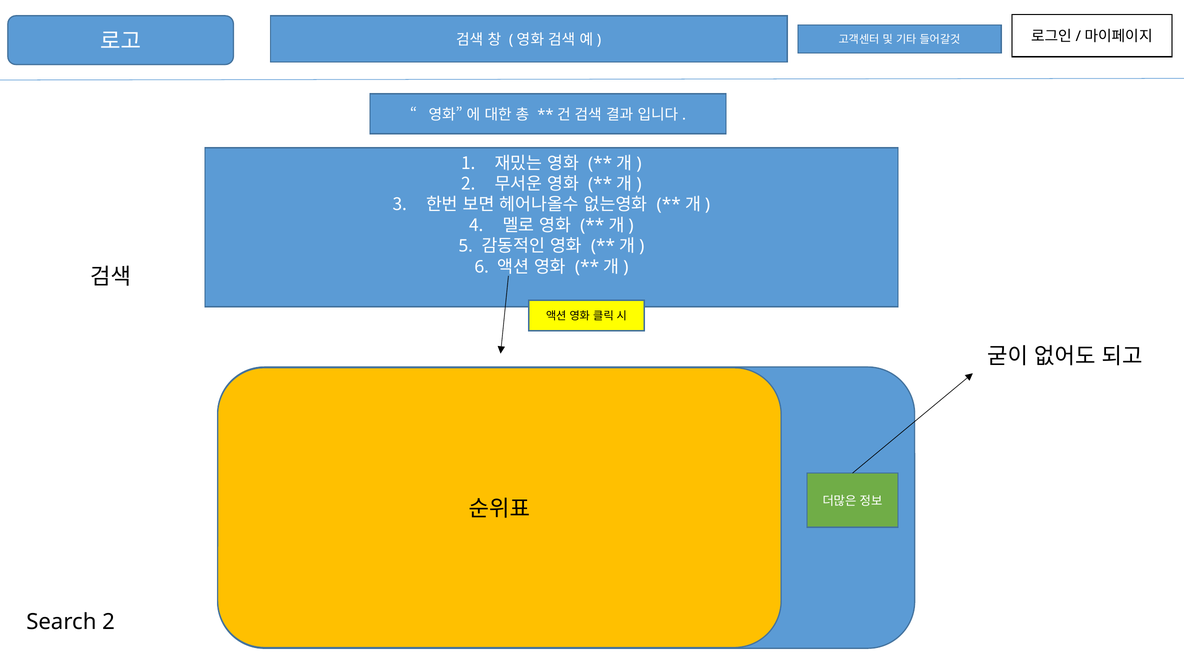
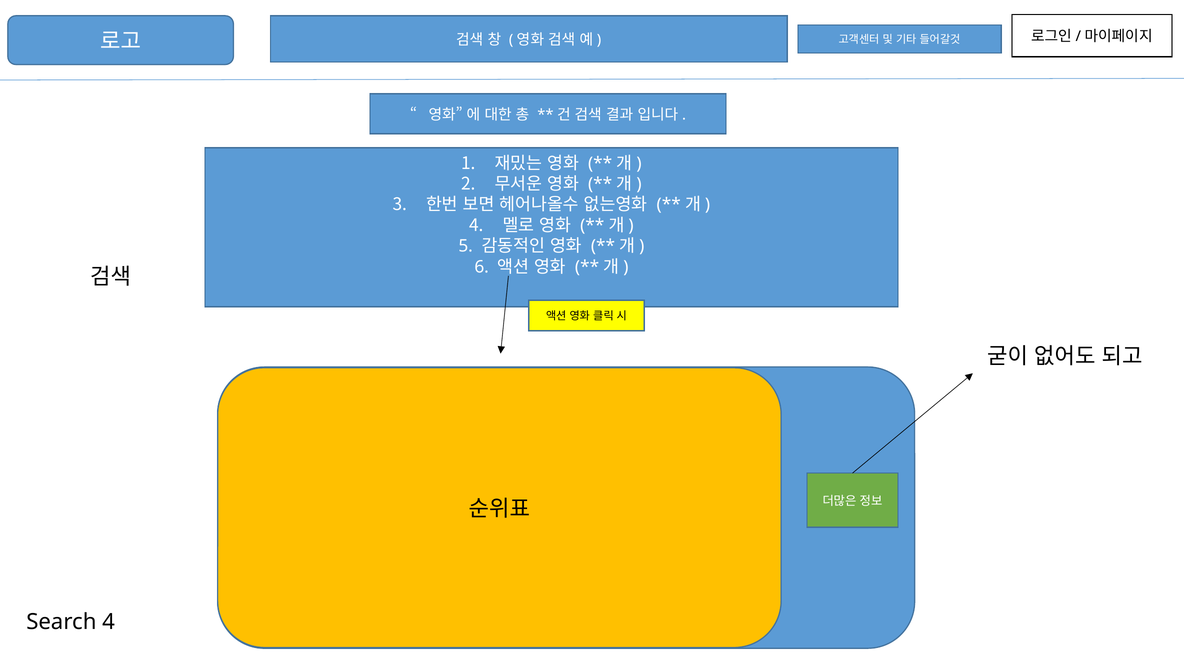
Search 2: 2 -> 4 (109, 622)
